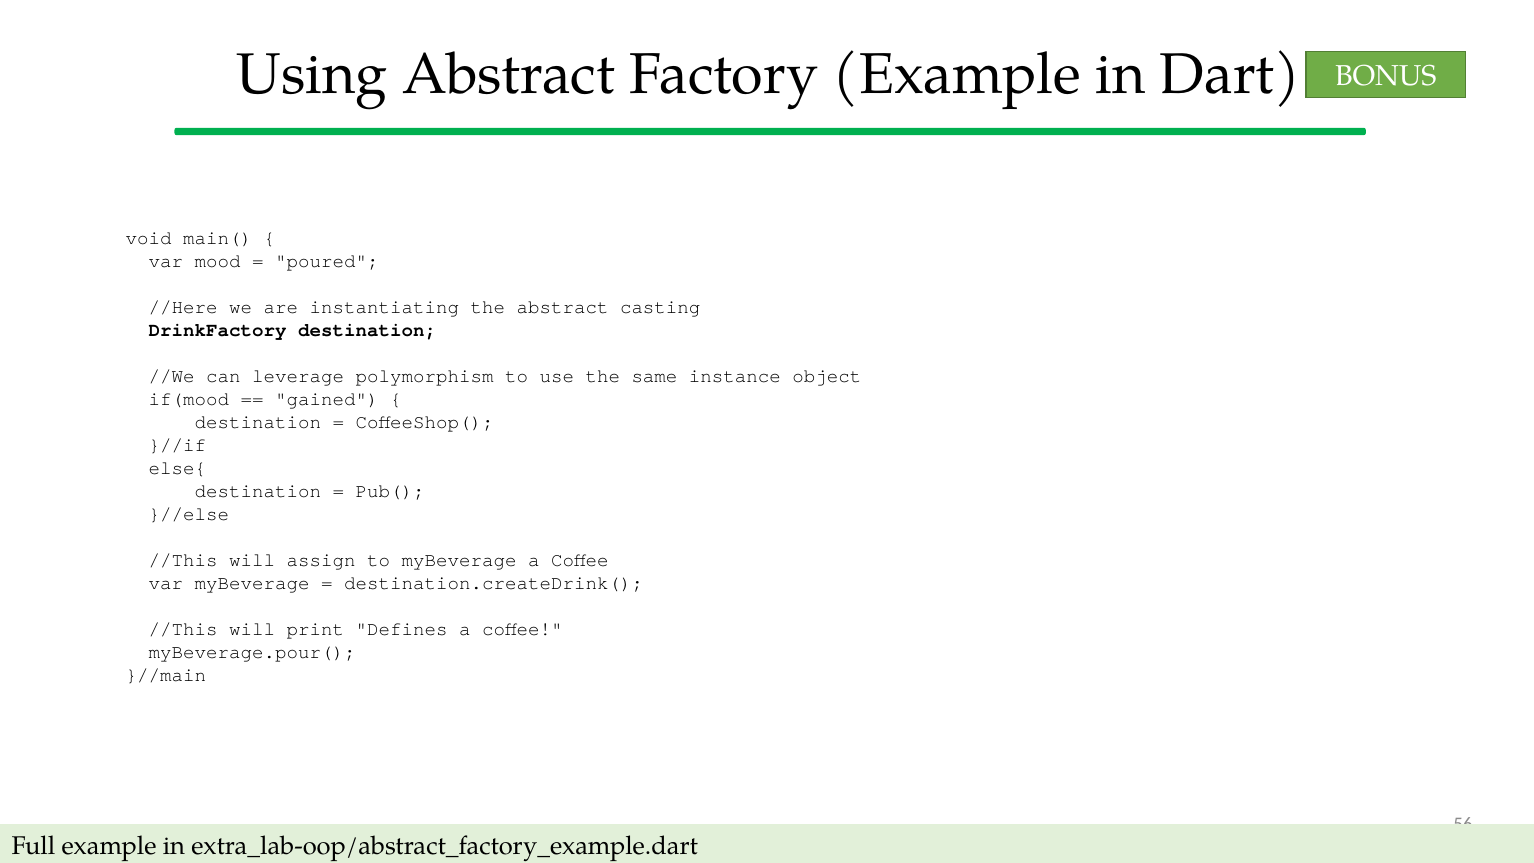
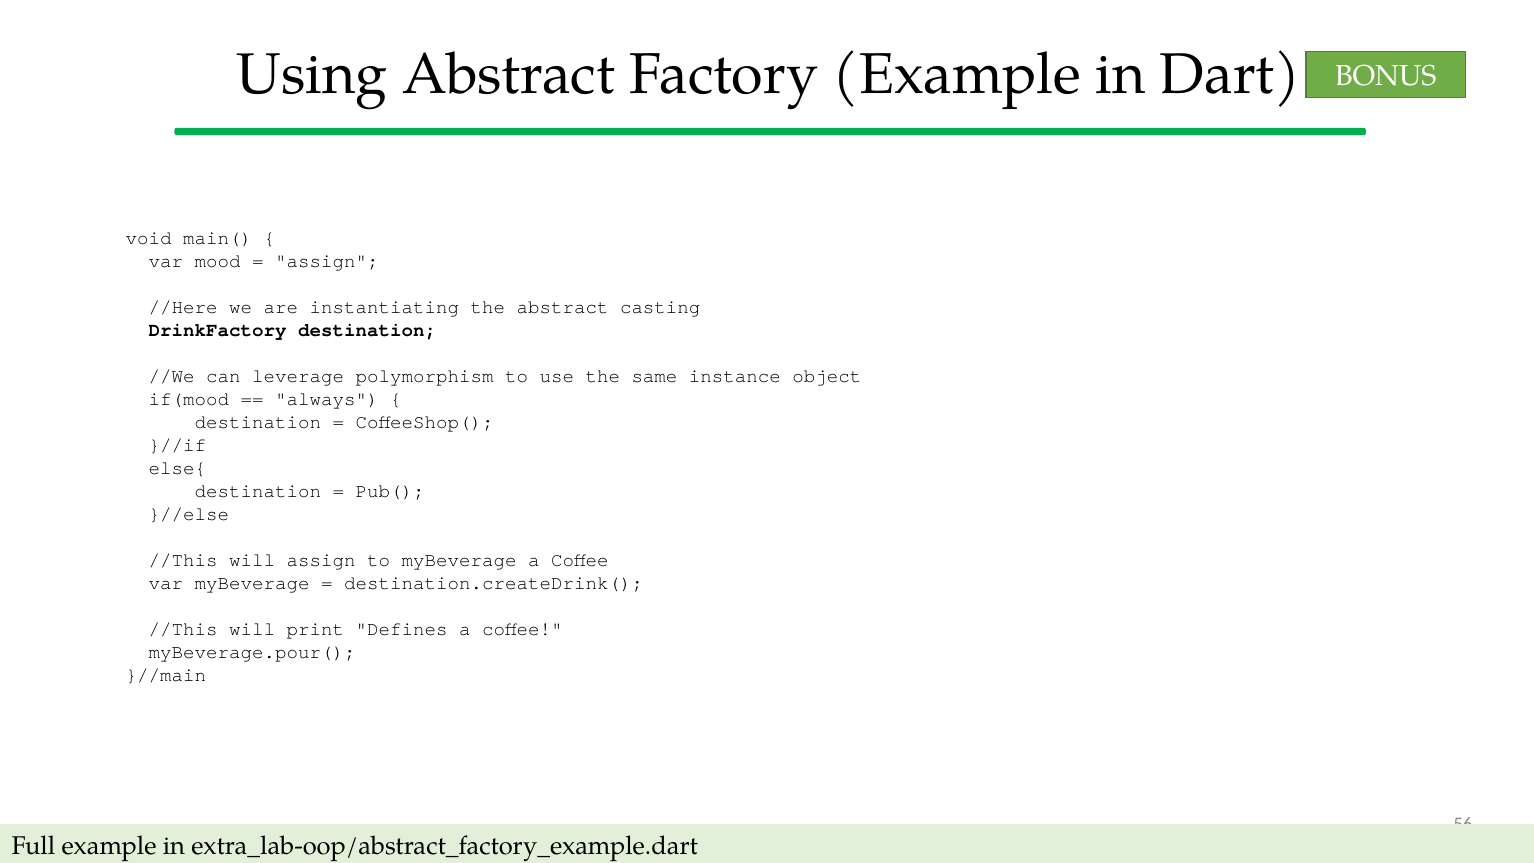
poured: poured -> assign (327, 261)
gained: gained -> always (327, 399)
